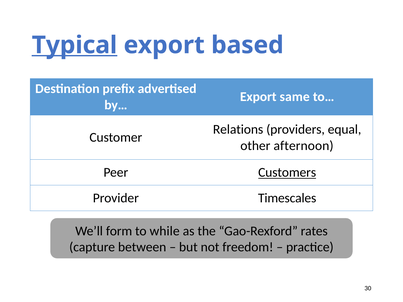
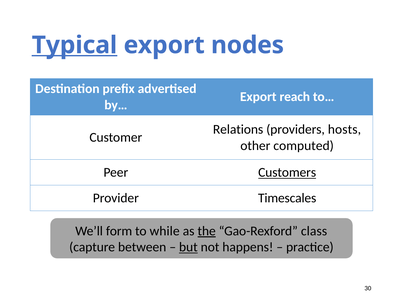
based: based -> nodes (247, 45)
same: same -> reach (295, 97)
equal: equal -> hosts (344, 129)
afternoon: afternoon -> computed (304, 146)
the underline: none -> present (207, 231)
rates: rates -> class (314, 231)
but underline: none -> present (188, 247)
freedom: freedom -> happens (248, 247)
